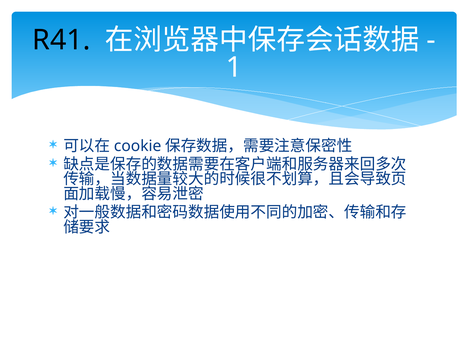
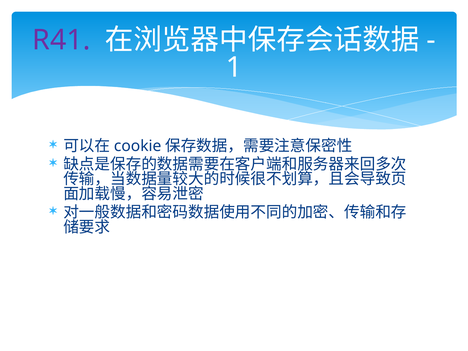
R41 colour: black -> purple (61, 40)
